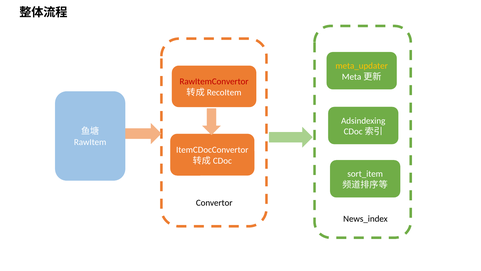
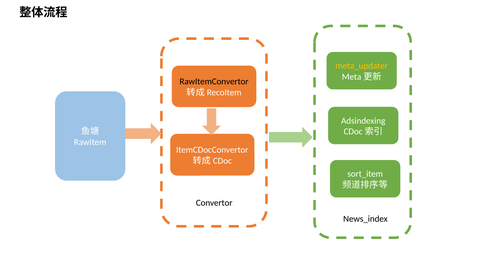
RawItemConvertor colour: red -> black (214, 81)
